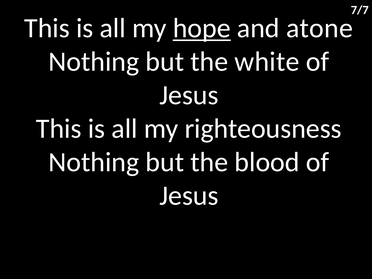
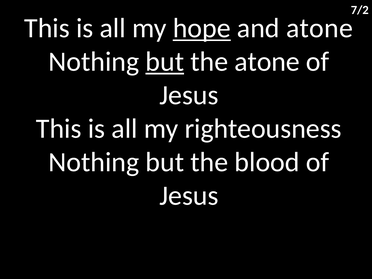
7/7: 7/7 -> 7/2 (360, 10)
but underline: none -> present (165, 62)
the white: white -> atone (267, 62)
